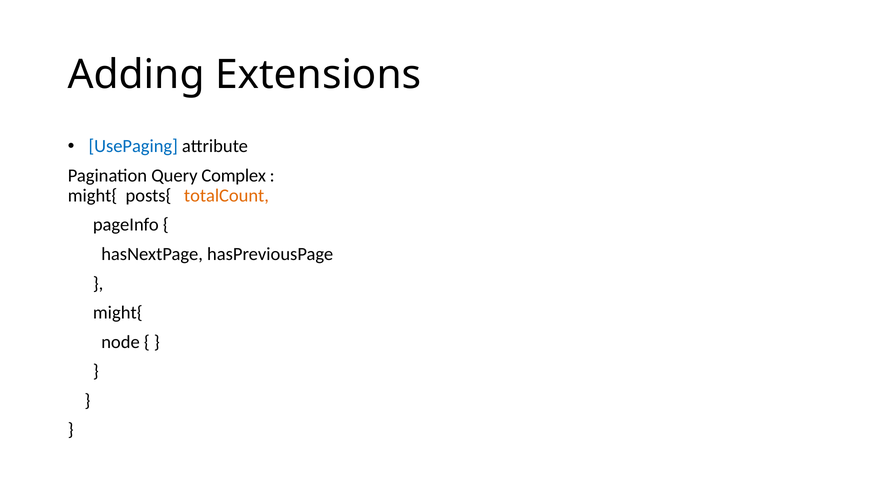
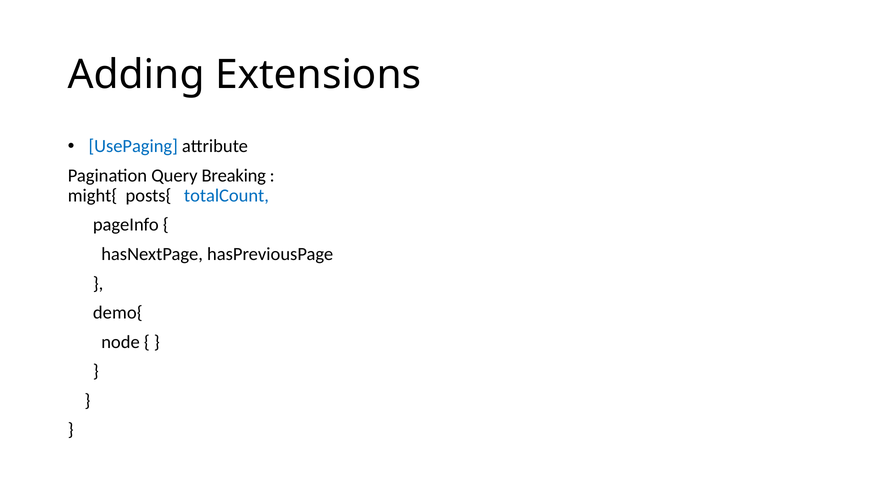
Complex: Complex -> Breaking (234, 176)
totalCount colour: orange -> blue (226, 196)
might{: might{ -> demo{ (118, 313)
